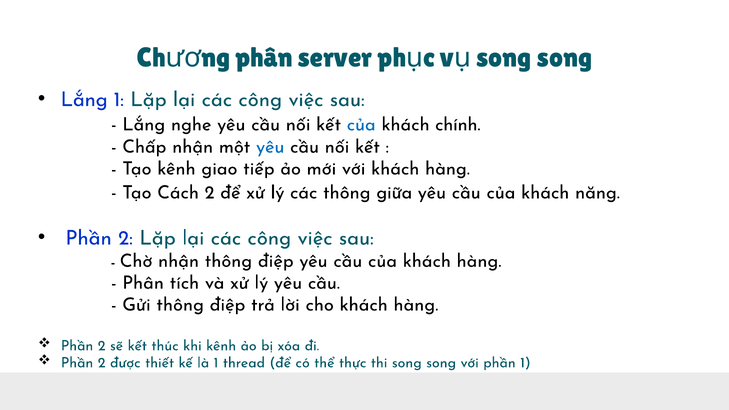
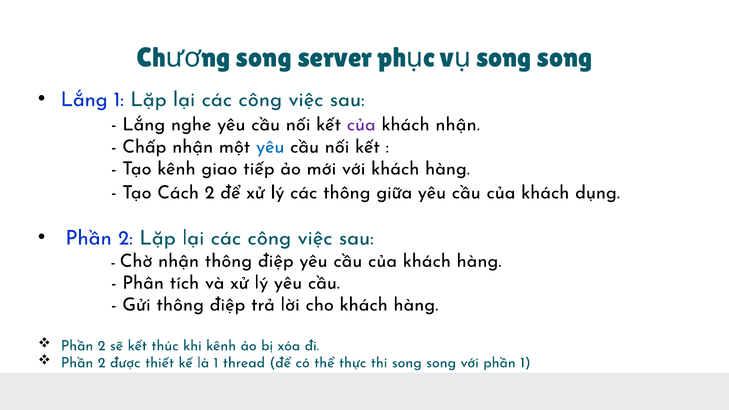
phân: phân -> song (264, 58)
của colour: blue -> purple (361, 124)
khách chính: chính -> nhận (458, 124)
năng: năng -> dụng (597, 192)
